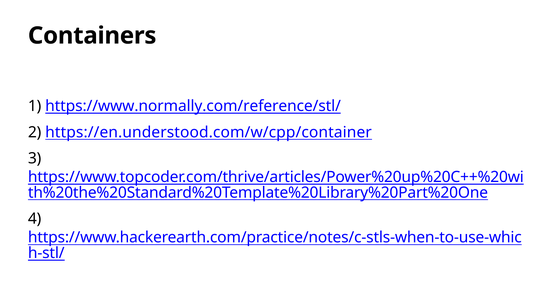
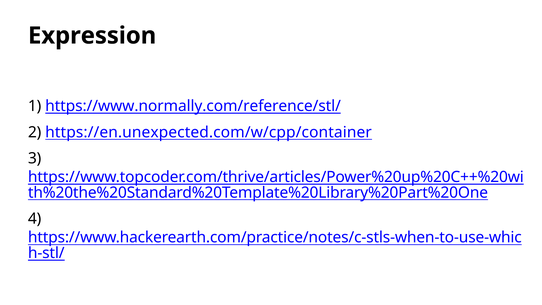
Containers: Containers -> Expression (92, 36)
https://en.understood.com/w/cpp/container: https://en.understood.com/w/cpp/container -> https://en.unexpected.com/w/cpp/container (208, 132)
